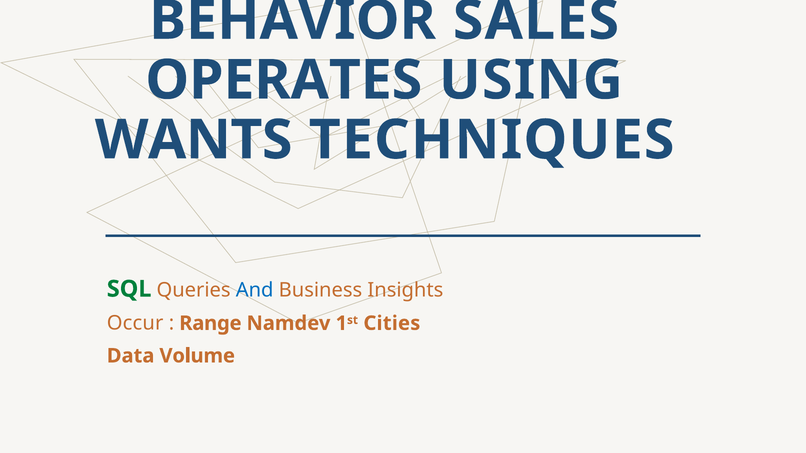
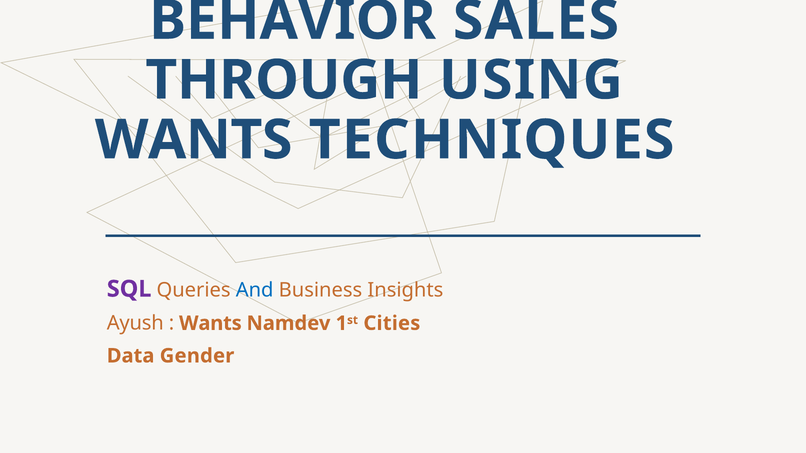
OPERATES: OPERATES -> THROUGH (284, 80)
SQL colour: green -> purple (129, 289)
Occur: Occur -> Ayush (135, 324)
Range: Range -> Wants (210, 324)
Volume: Volume -> Gender (197, 356)
